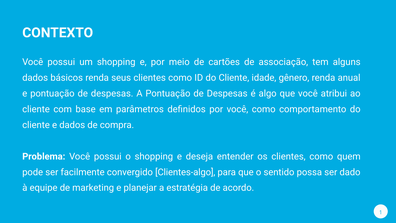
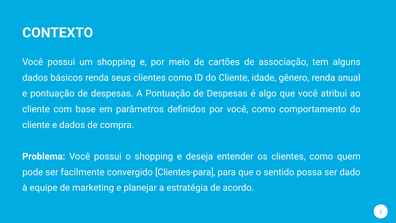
Clientes-algo: Clientes-algo -> Clientes-para (185, 172)
